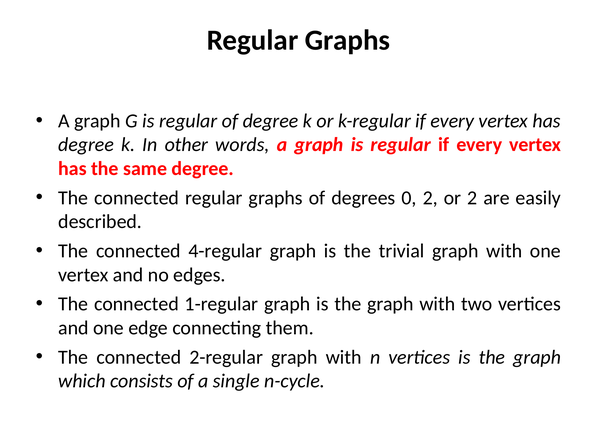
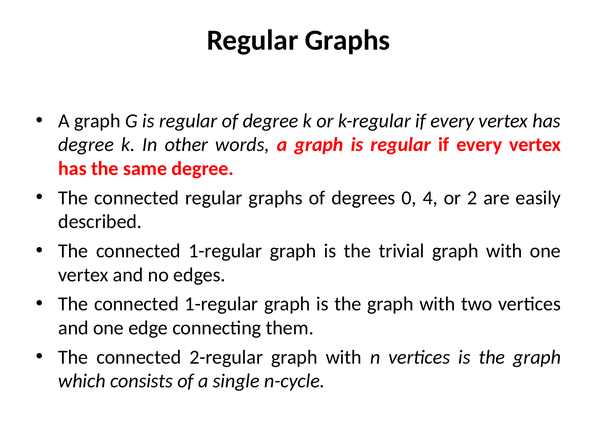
0 2: 2 -> 4 (430, 198)
4-regular: 4-regular -> 1-regular (225, 251)
